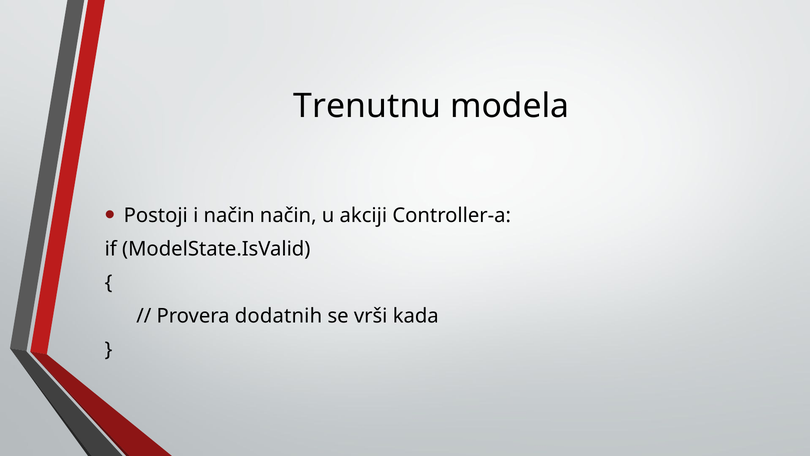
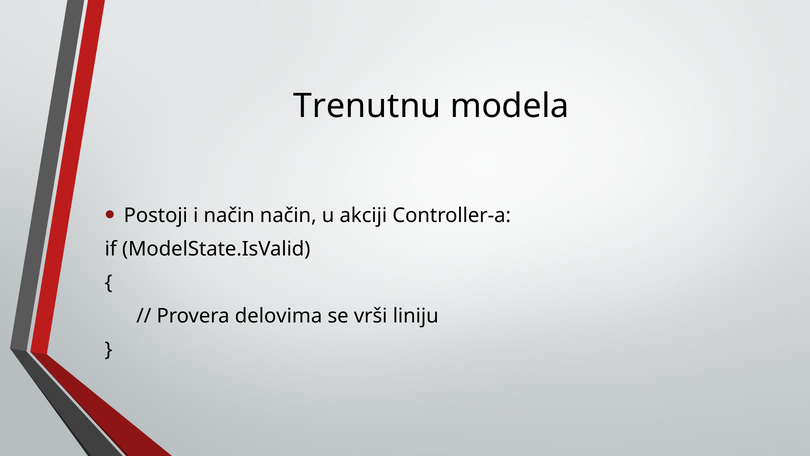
dodatnih: dodatnih -> delovima (279, 316)
kada: kada -> liniju (416, 316)
